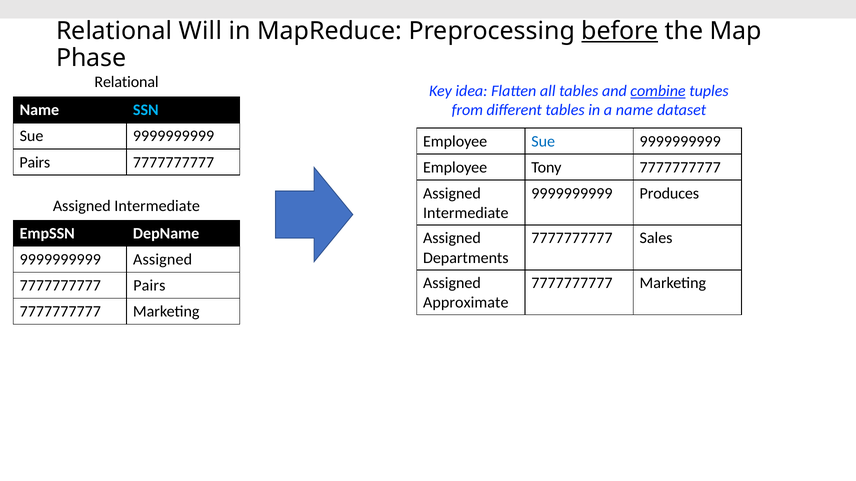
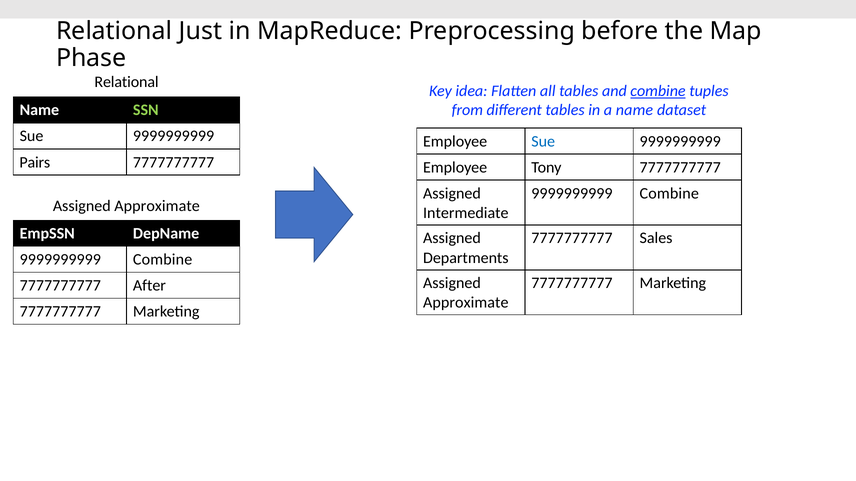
Will: Will -> Just (201, 31)
before underline: present -> none (620, 31)
SSN colour: light blue -> light green (146, 110)
Produces: Produces -> Combine (669, 193)
Intermediate: Intermediate -> Approximate (157, 206)
Assigned: Assigned -> Combine (163, 260)
7777777777 Pairs: Pairs -> After (149, 286)
